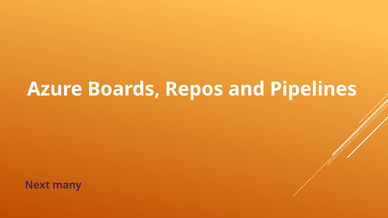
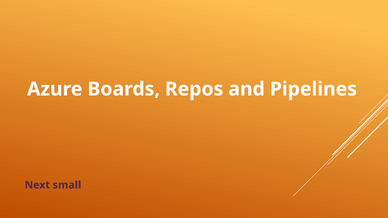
many: many -> small (67, 185)
